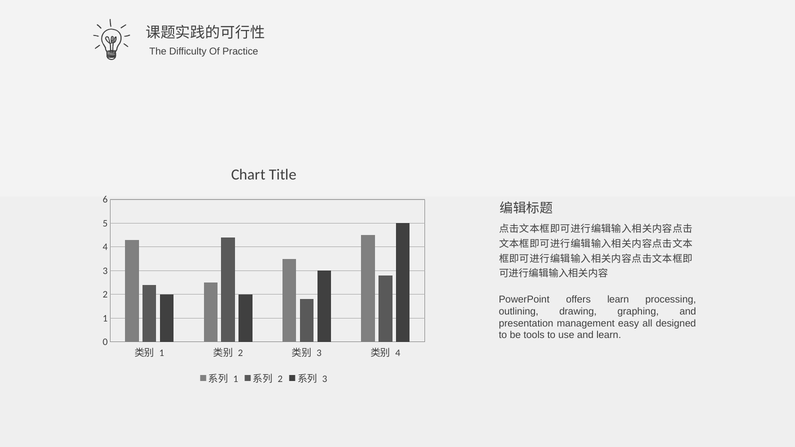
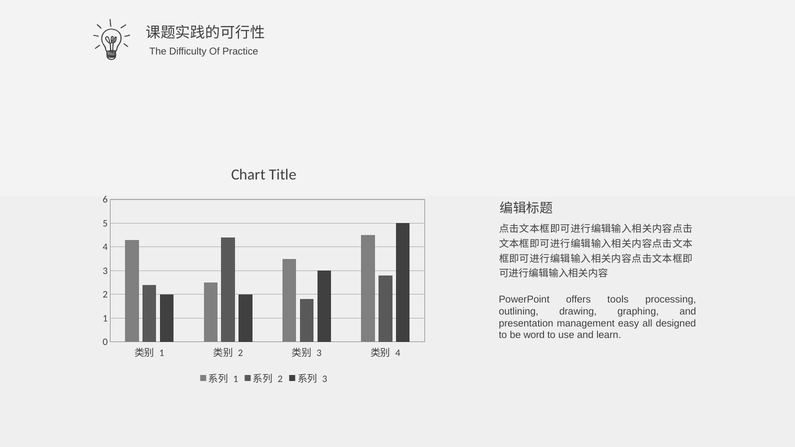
offers learn: learn -> tools (618, 300)
tools: tools -> word (534, 335)
